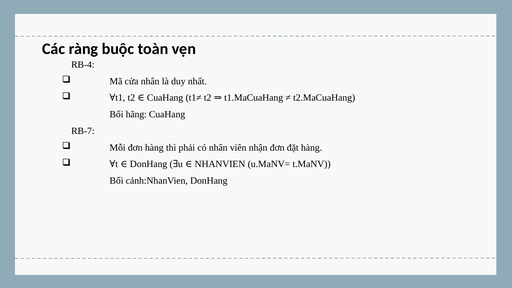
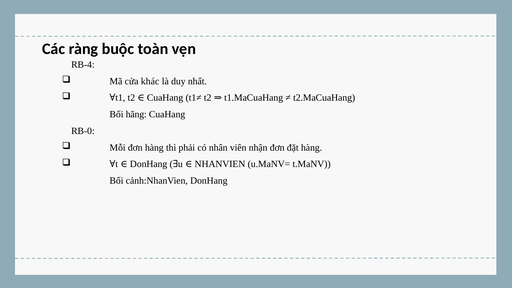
cửa nhân: nhân -> khác (150, 81)
RB-7: RB-7 -> RB-0 (83, 131)
